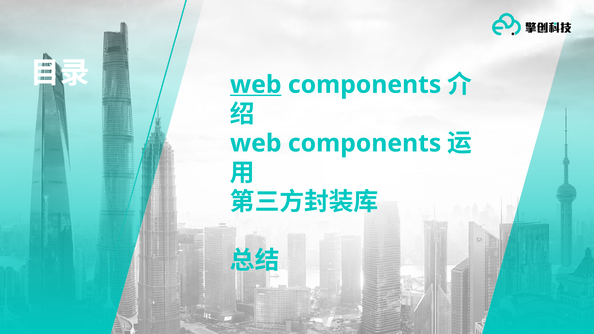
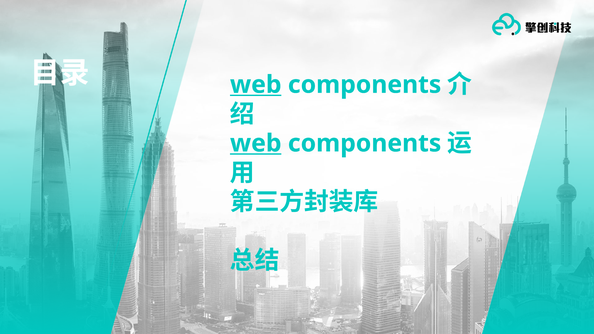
web underline: none -> present (256, 143)
